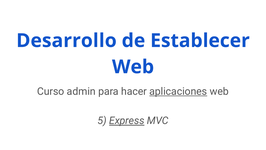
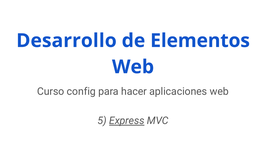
Establecer: Establecer -> Elementos (200, 41)
admin: admin -> config (81, 91)
aplicaciones underline: present -> none (178, 91)
